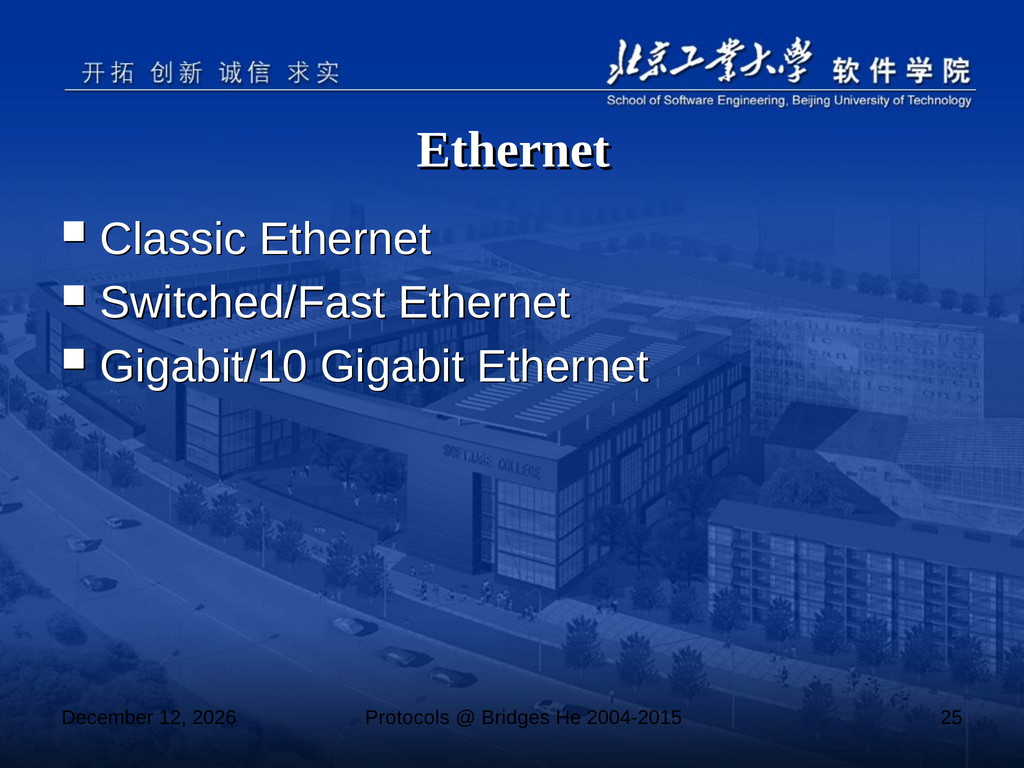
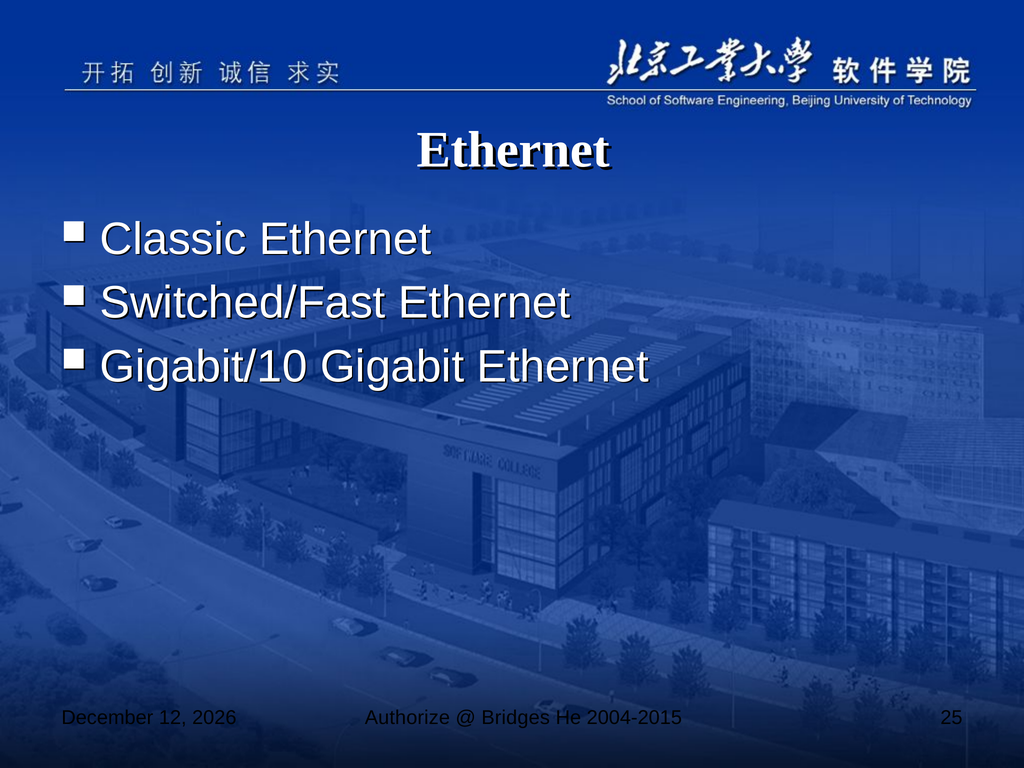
Protocols: Protocols -> Authorize (407, 718)
